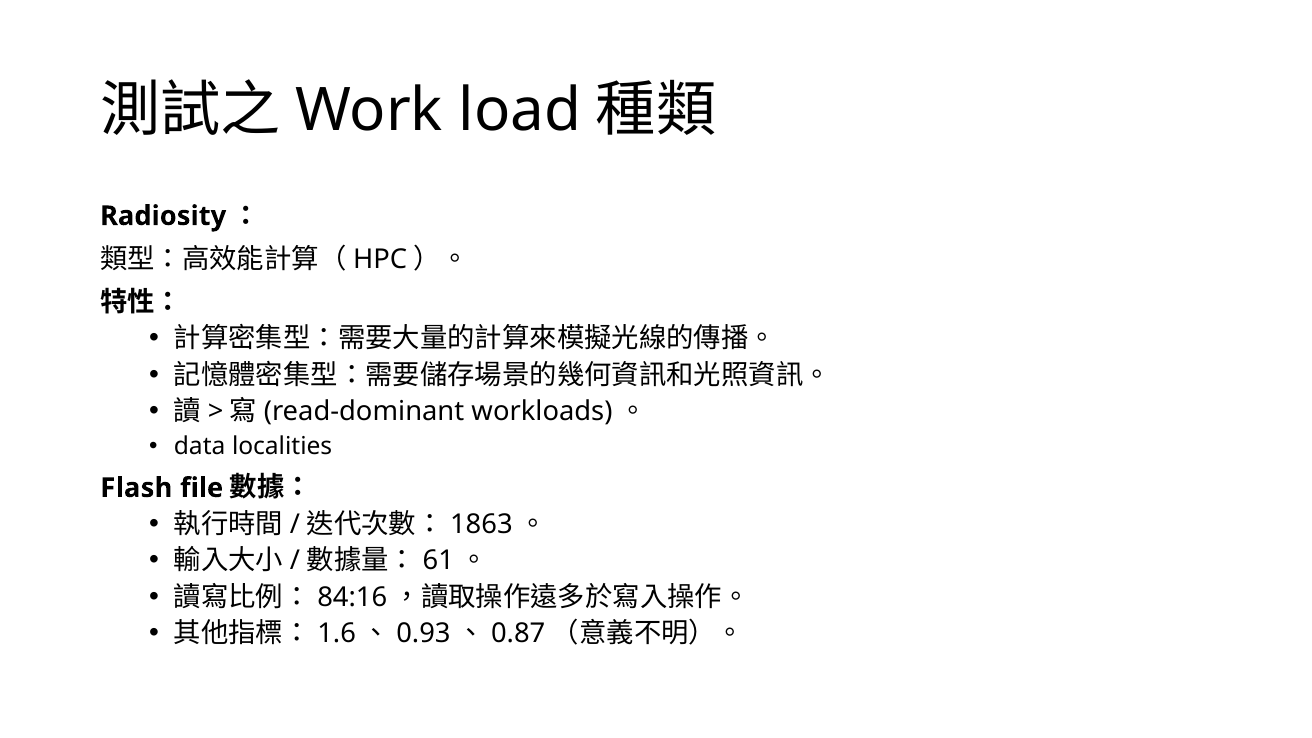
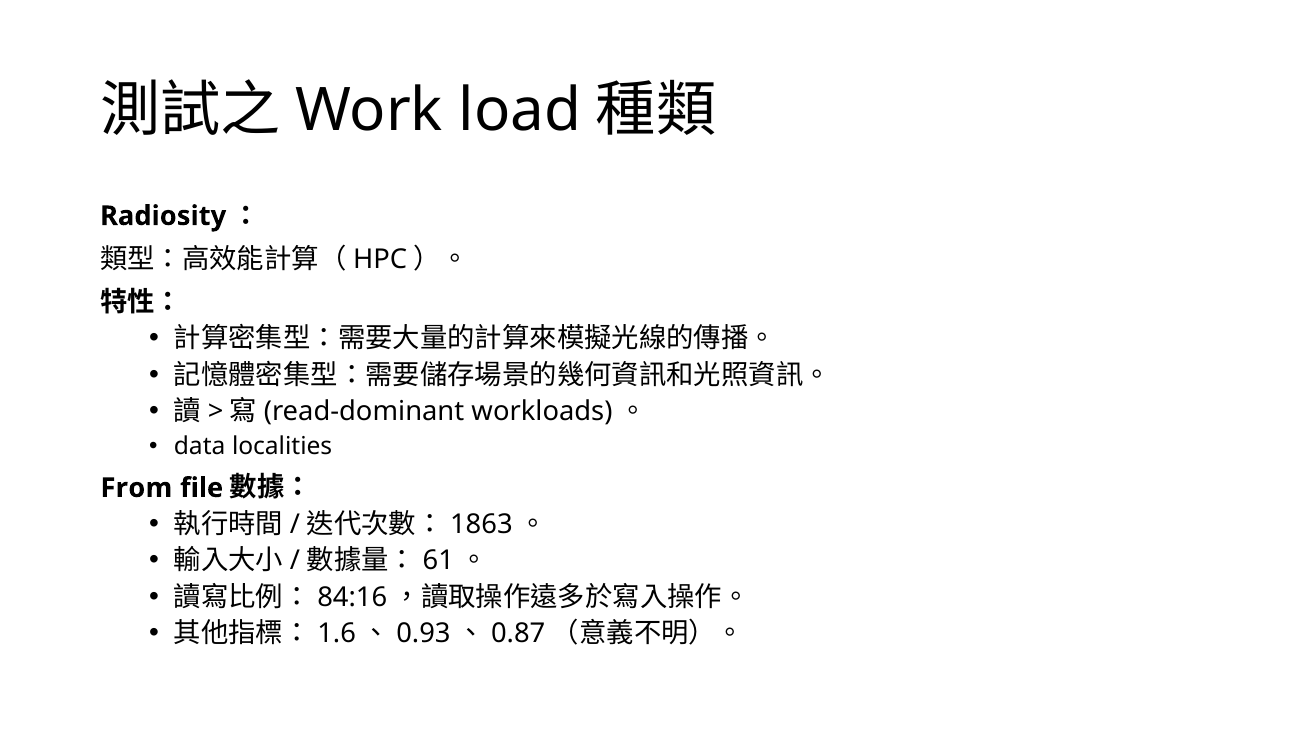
Flash: Flash -> From (136, 488)
